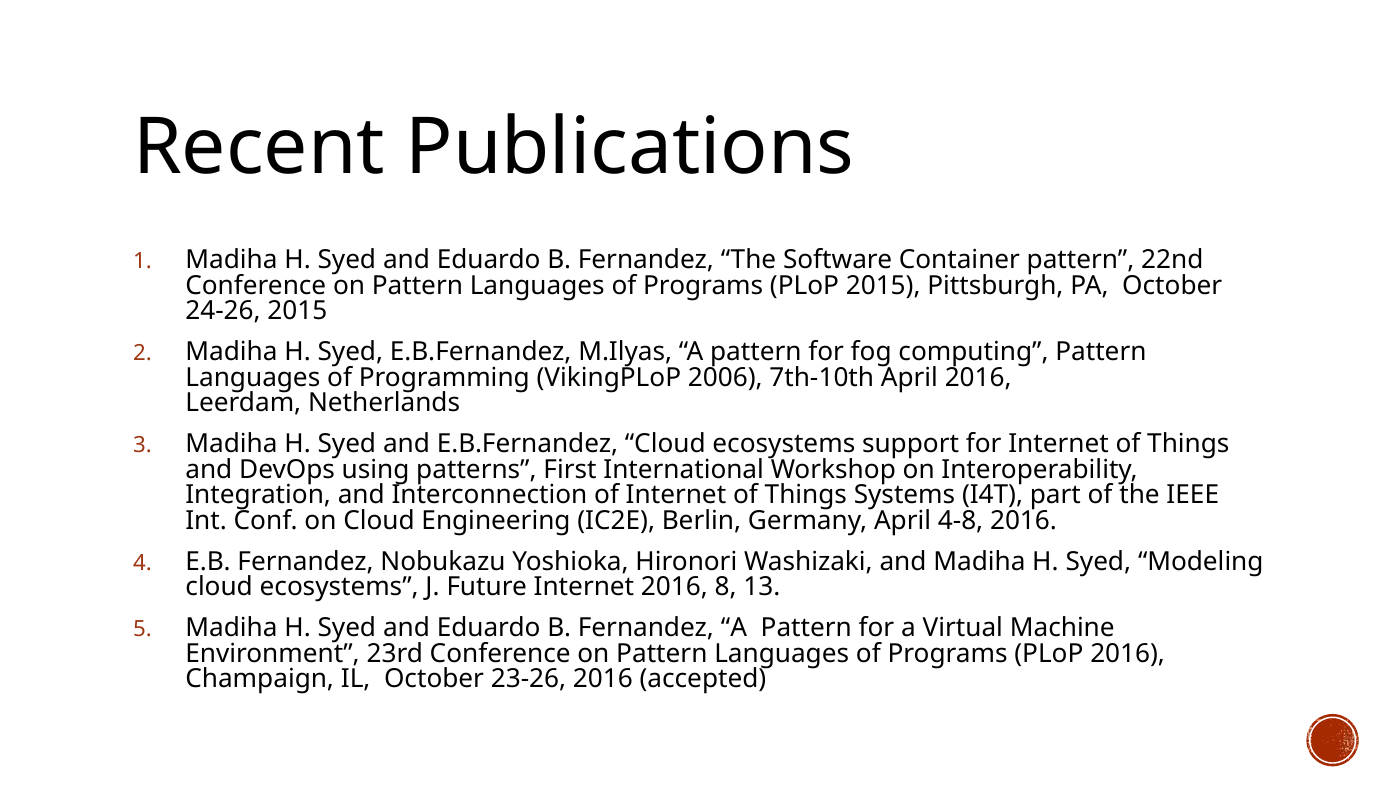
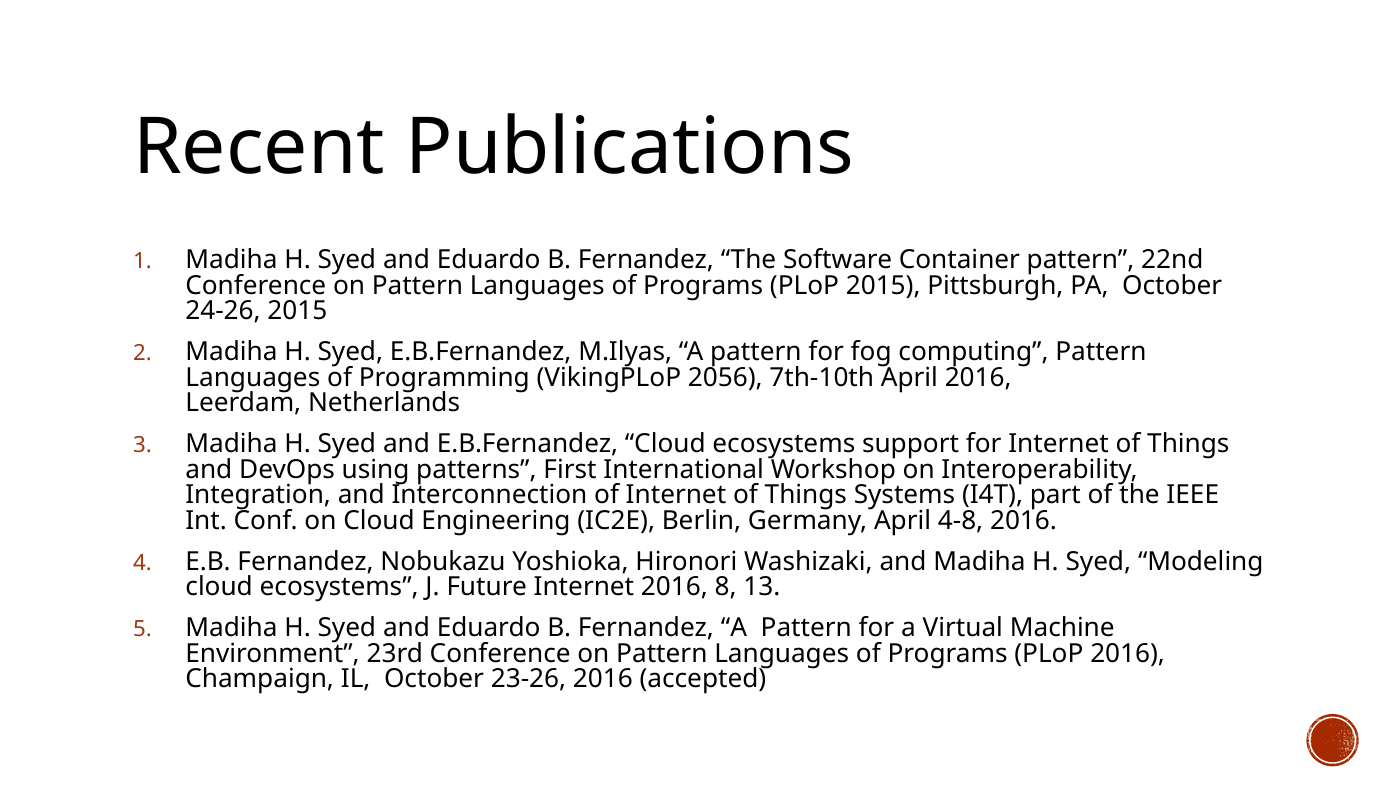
2006: 2006 -> 2056 (725, 378)
